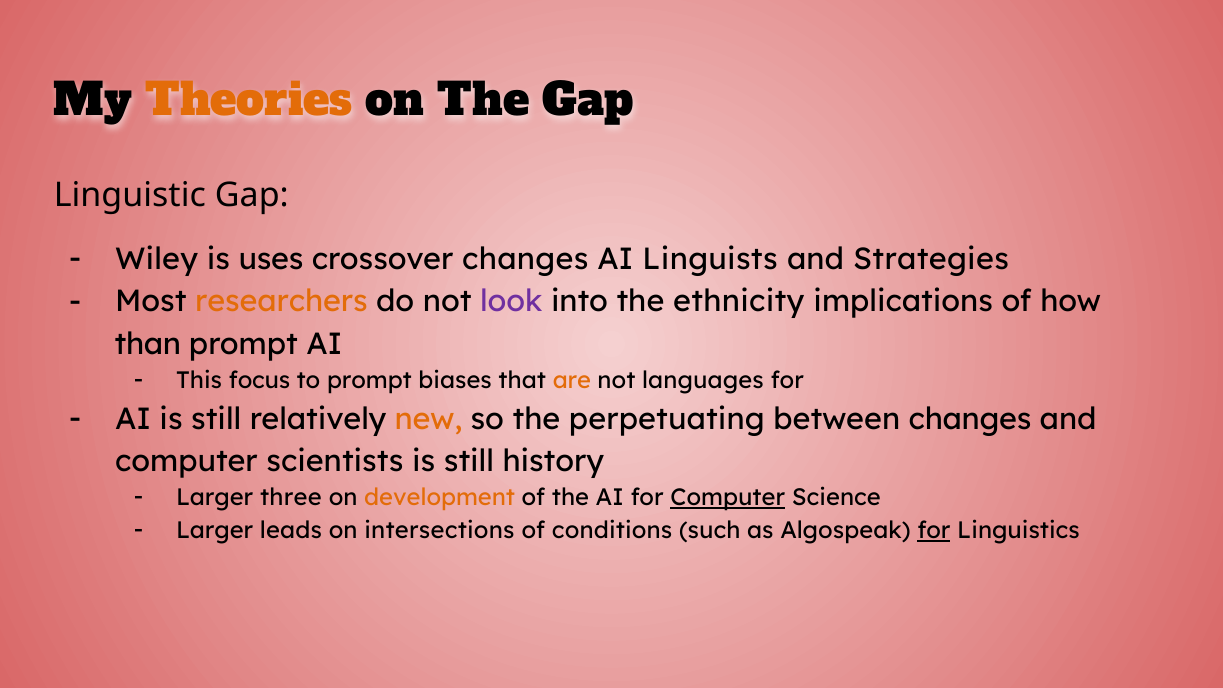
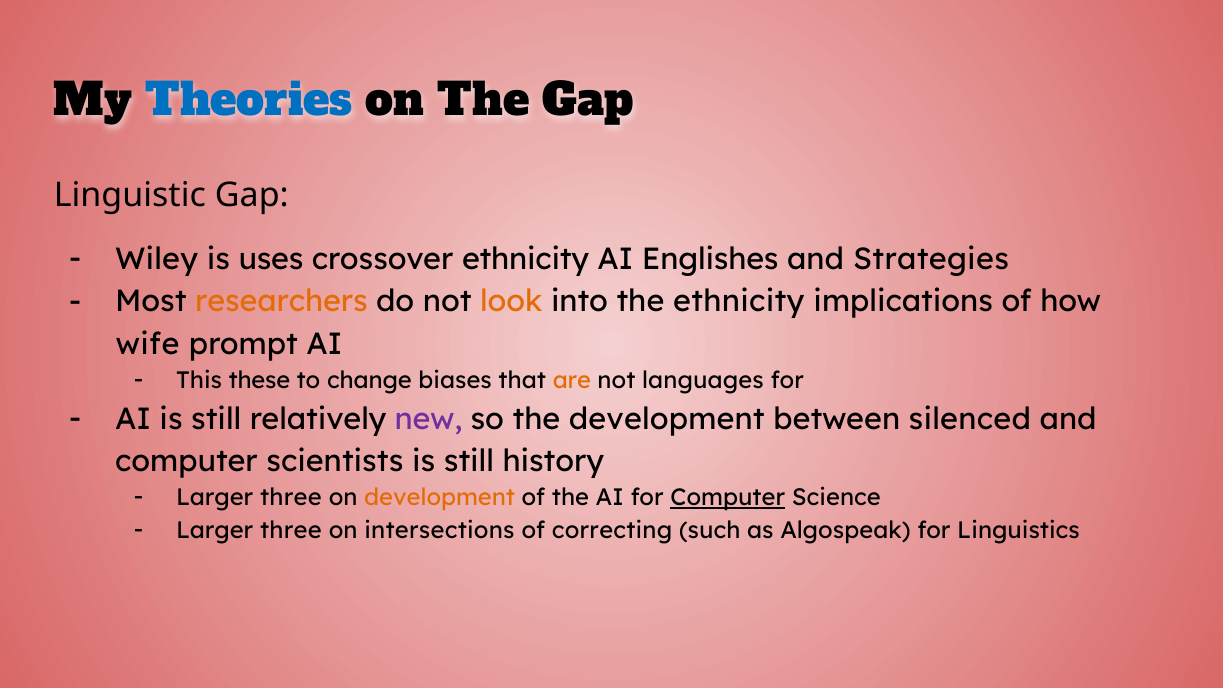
Theories colour: orange -> blue (249, 101)
crossover changes: changes -> ethnicity (526, 260)
Linguists: Linguists -> Englishes (710, 260)
look colour: purple -> orange (511, 302)
than: than -> wife (148, 344)
focus: focus -> these (259, 380)
to prompt: prompt -> change (369, 380)
new colour: orange -> purple (429, 419)
the perpetuating: perpetuating -> development (667, 419)
between changes: changes -> silenced (970, 419)
leads: leads -> three (291, 531)
conditions: conditions -> correcting (612, 531)
for underline: present -> none (934, 531)
